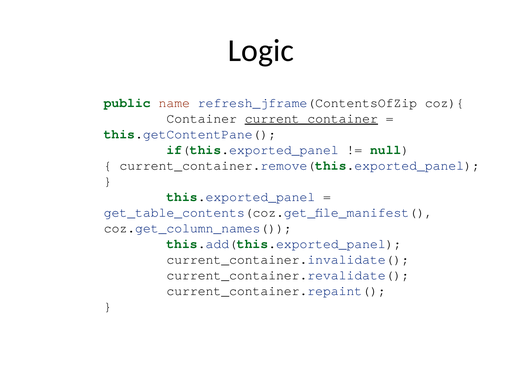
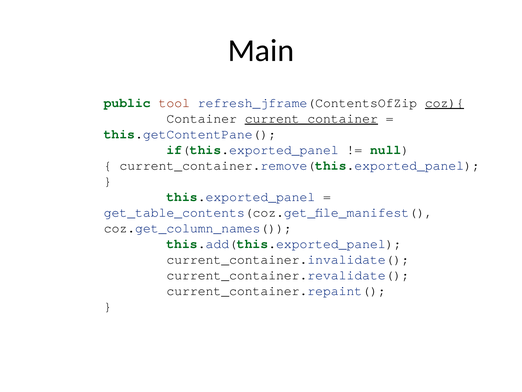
Logic: Logic -> Main (261, 51)
name: name -> tool (174, 103)
coz){ underline: none -> present (444, 103)
